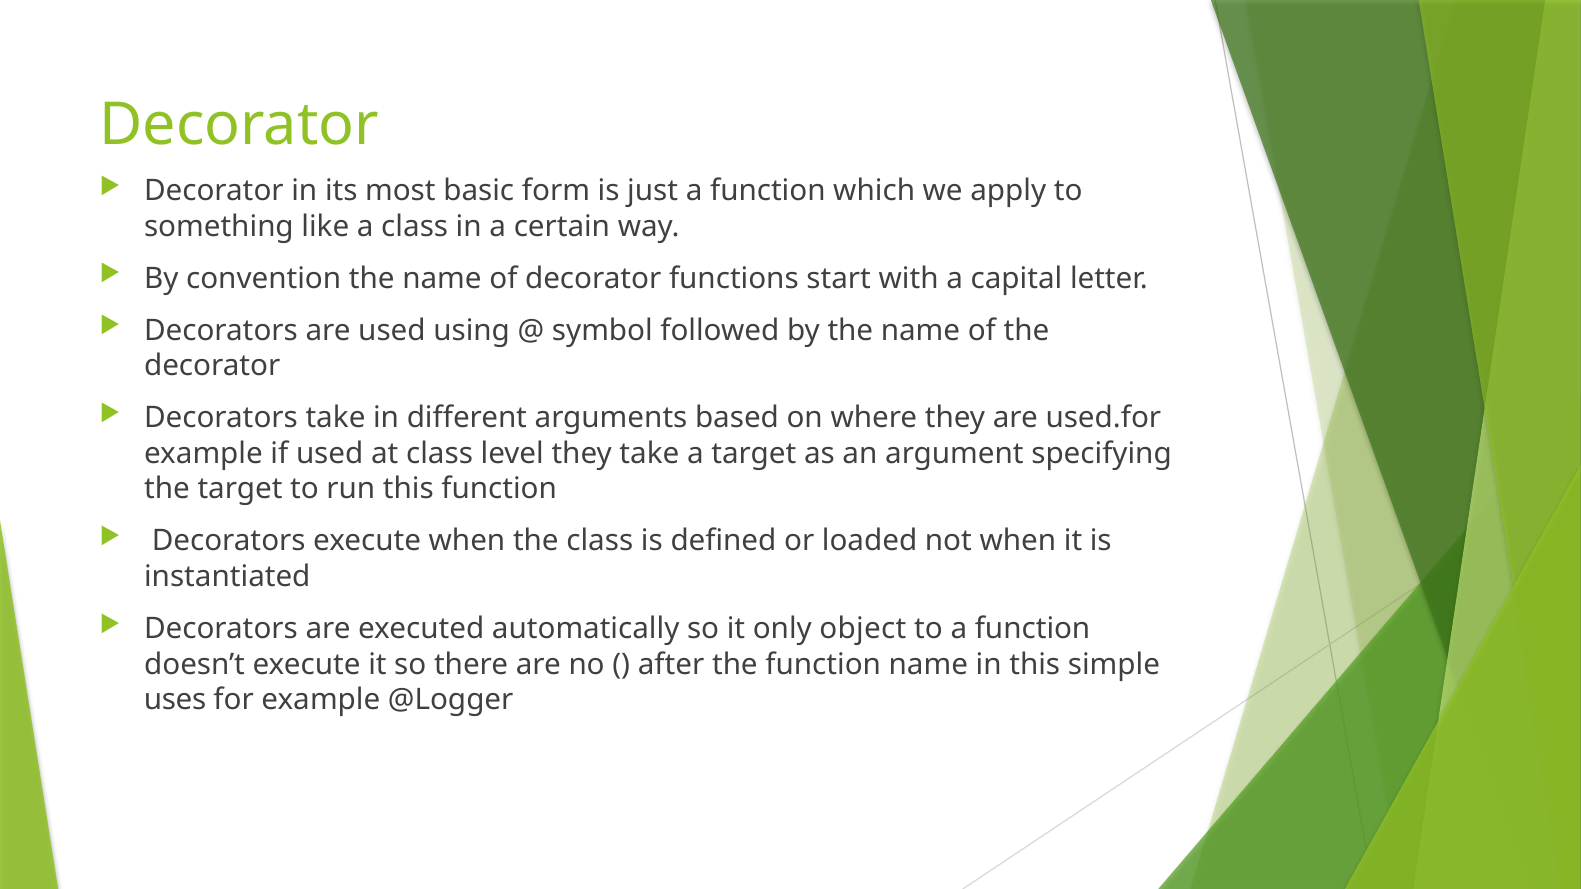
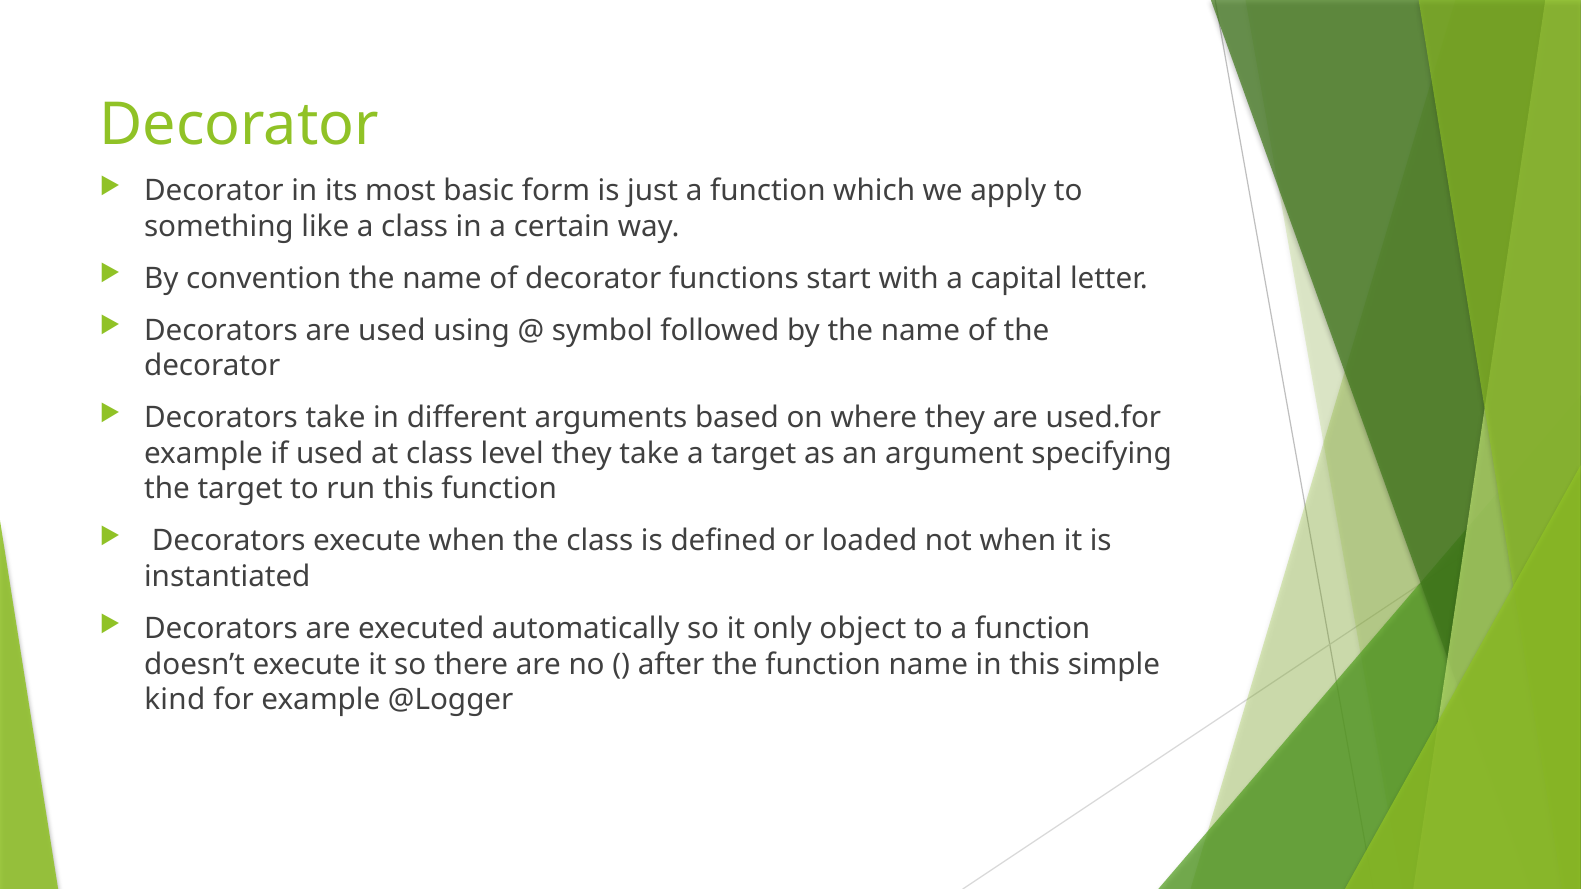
uses: uses -> kind (175, 700)
